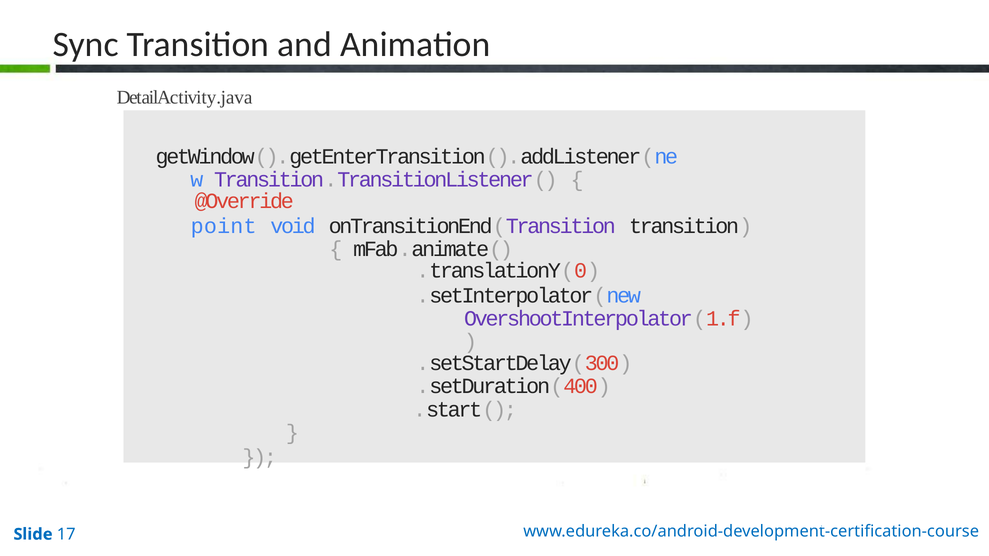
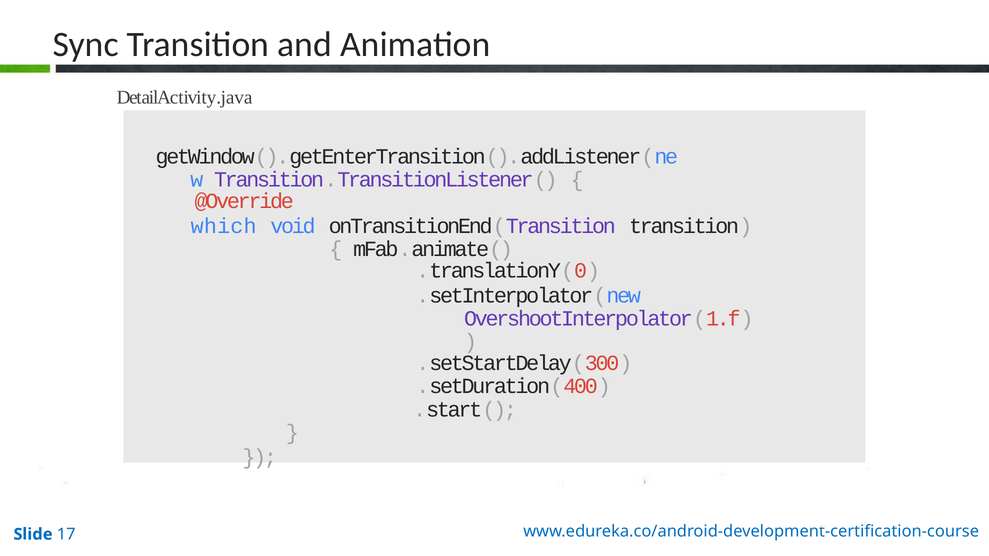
point: point -> which (224, 226)
